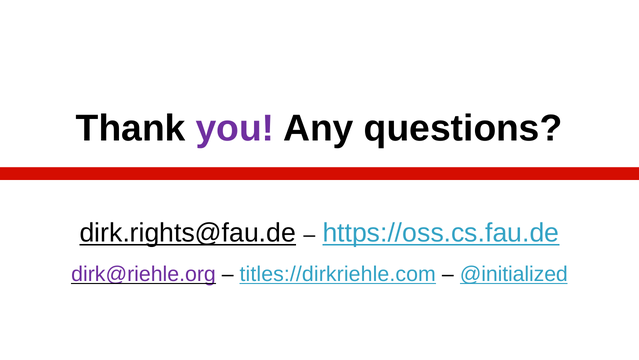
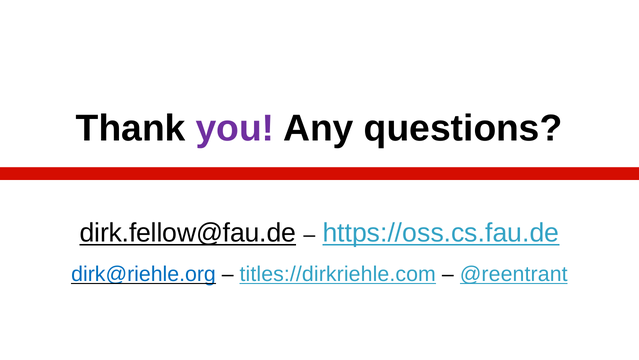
dirk.rights@fau.de: dirk.rights@fau.de -> dirk.fellow@fau.de (188, 233)
dirk@riehle.org colour: purple -> blue (144, 274)
@initialized: @initialized -> @reentrant (514, 274)
